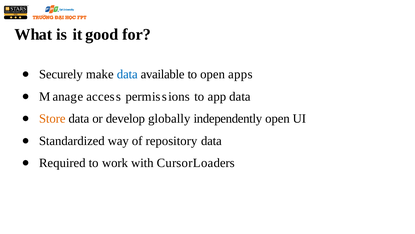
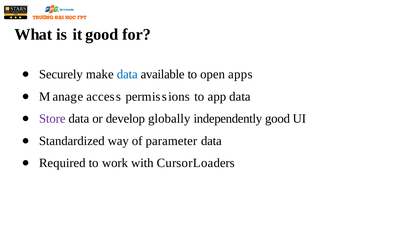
Store colour: orange -> purple (52, 119)
independently open: open -> good (277, 119)
repository: repository -> parameter (171, 141)
